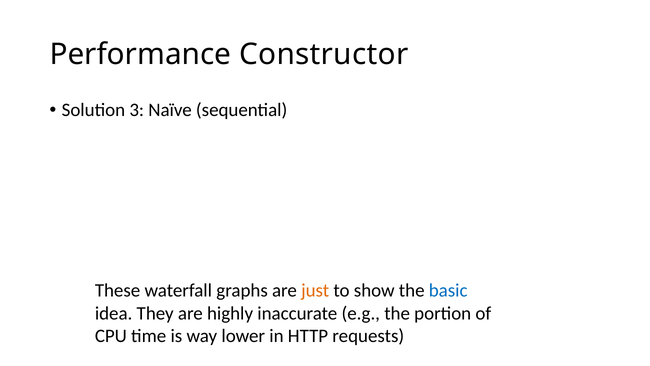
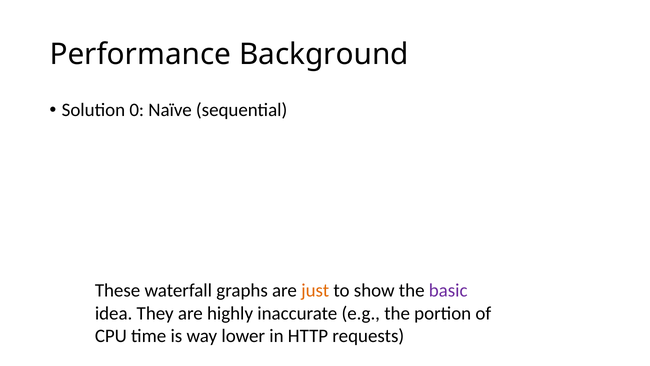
Constructor: Constructor -> Background (324, 55)
3: 3 -> 0 (137, 110)
basic colour: blue -> purple (448, 290)
